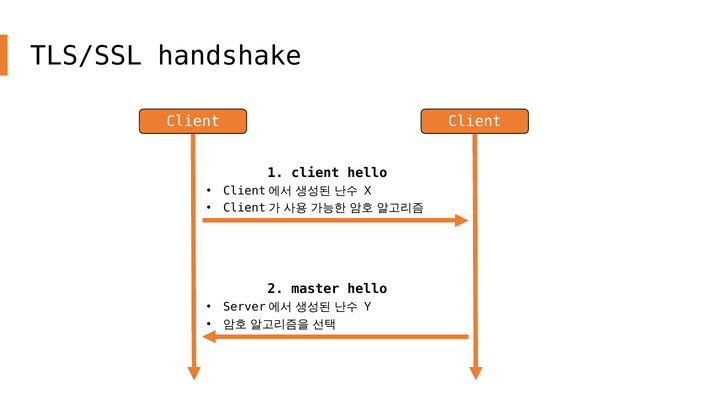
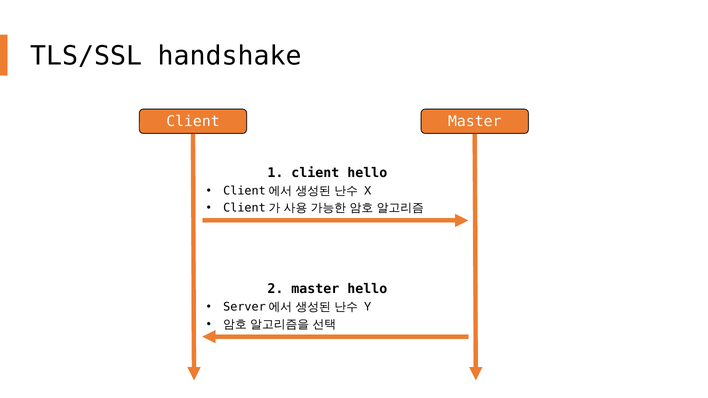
Client Client: Client -> Master (475, 121)
